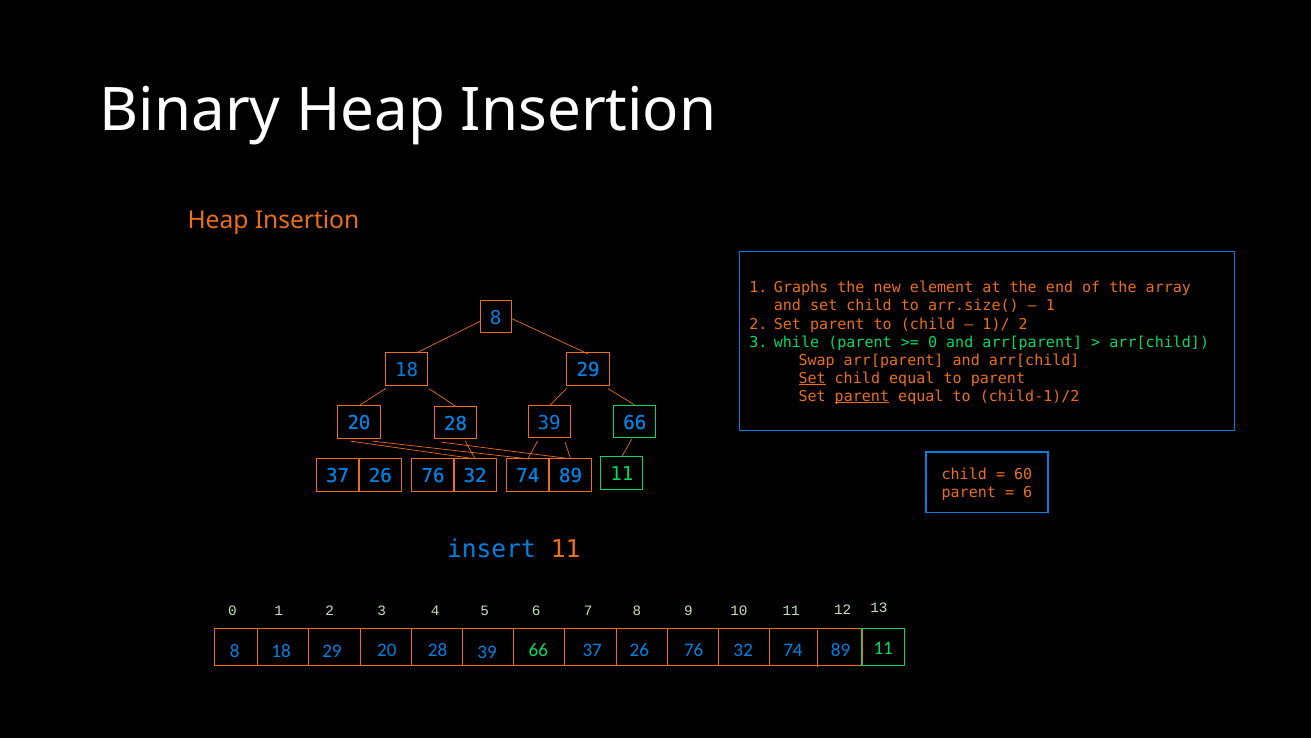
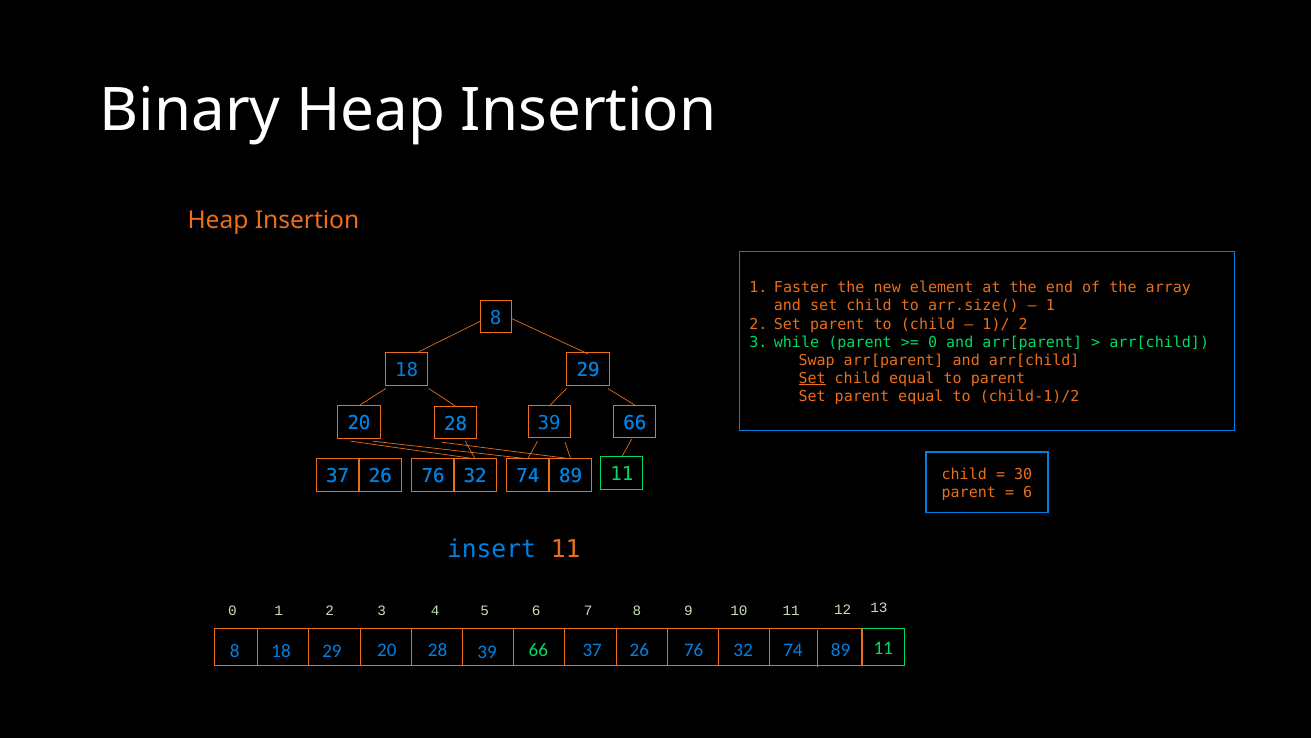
Graphs: Graphs -> Faster (801, 288)
parent underline: present -> none (862, 396)
60: 60 -> 30 (1023, 474)
